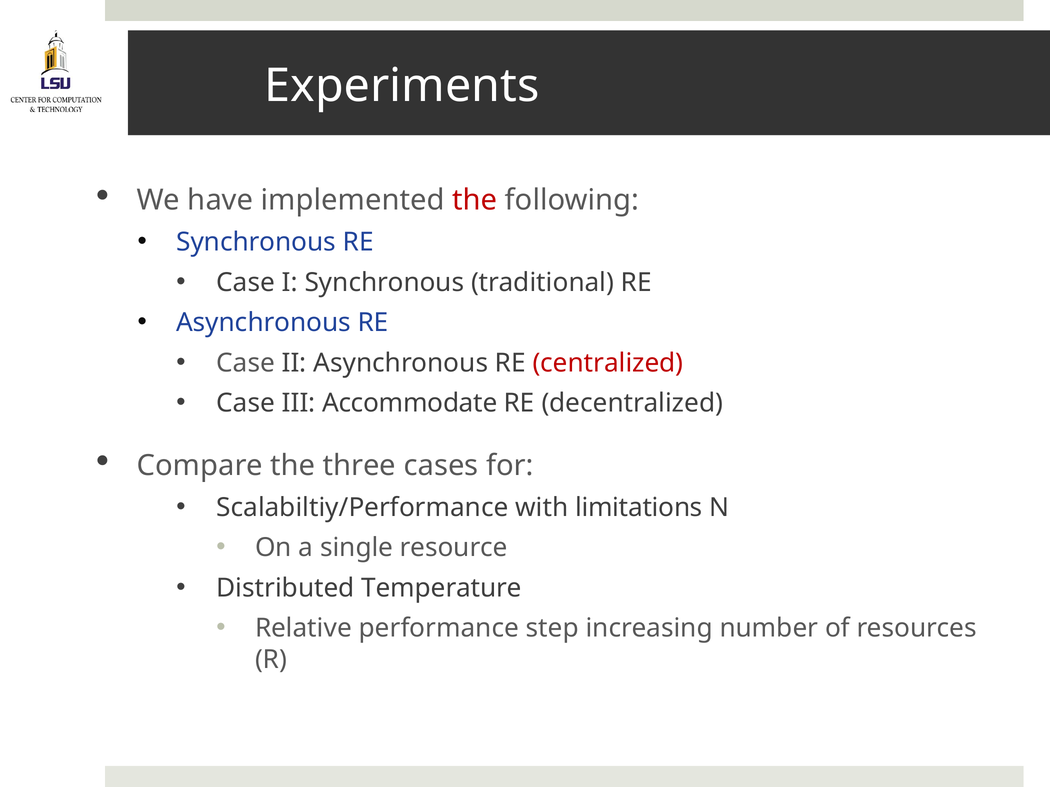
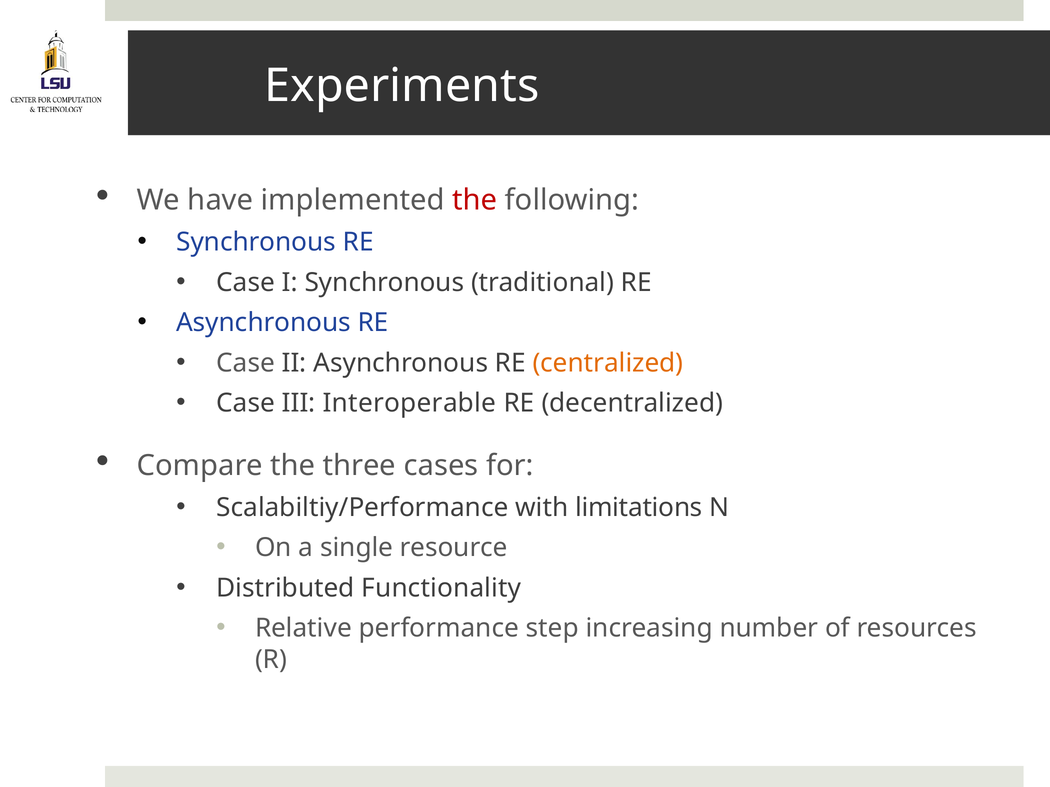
centralized colour: red -> orange (608, 363)
Accommodate: Accommodate -> Interoperable (409, 403)
Temperature: Temperature -> Functionality (441, 588)
